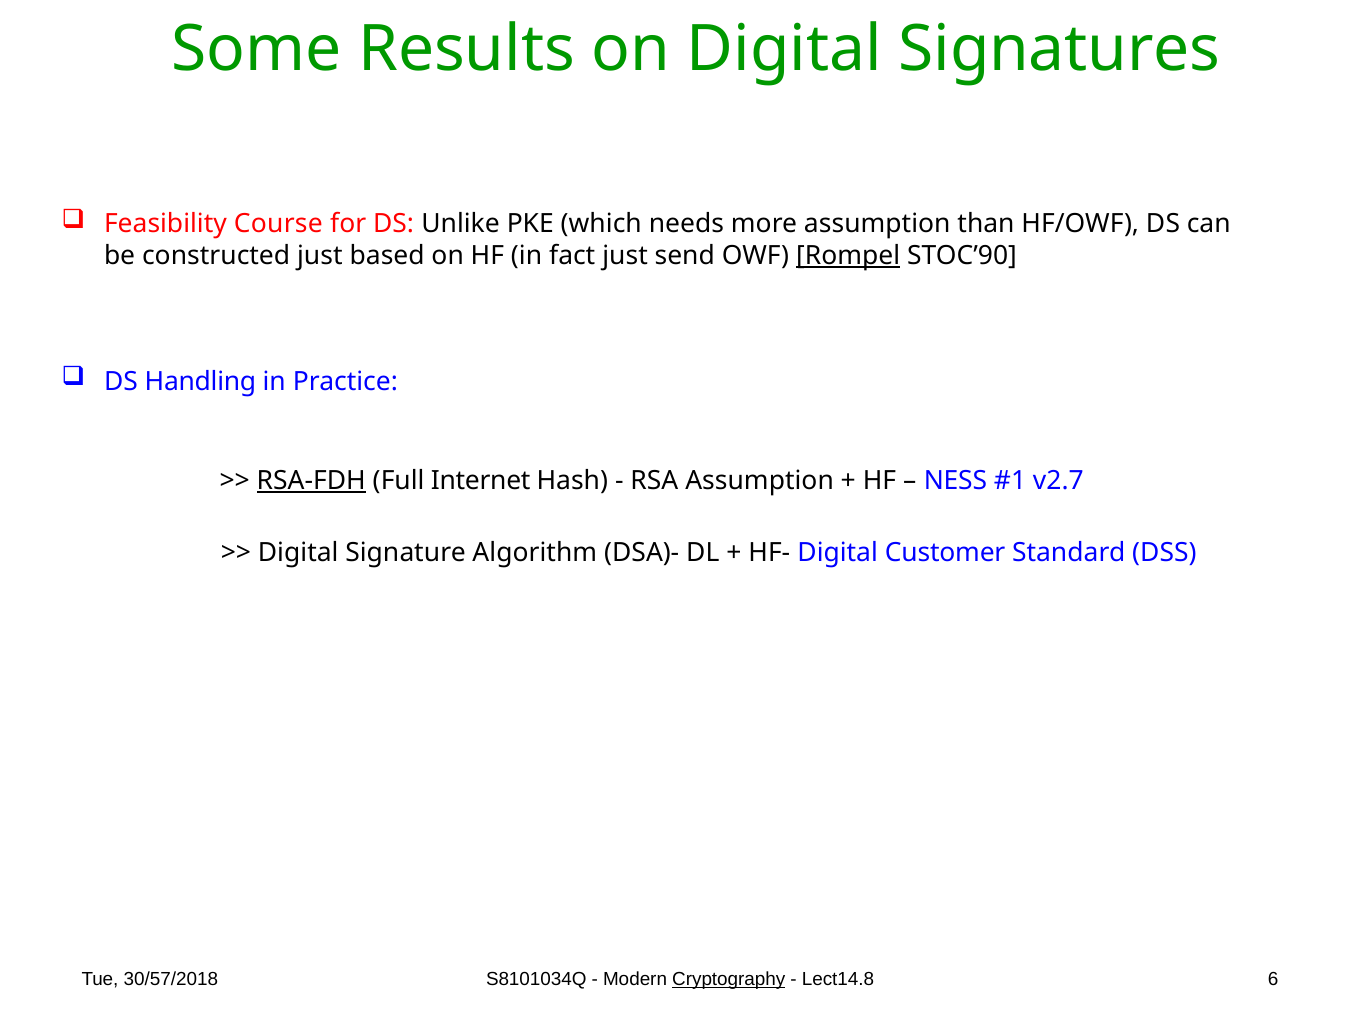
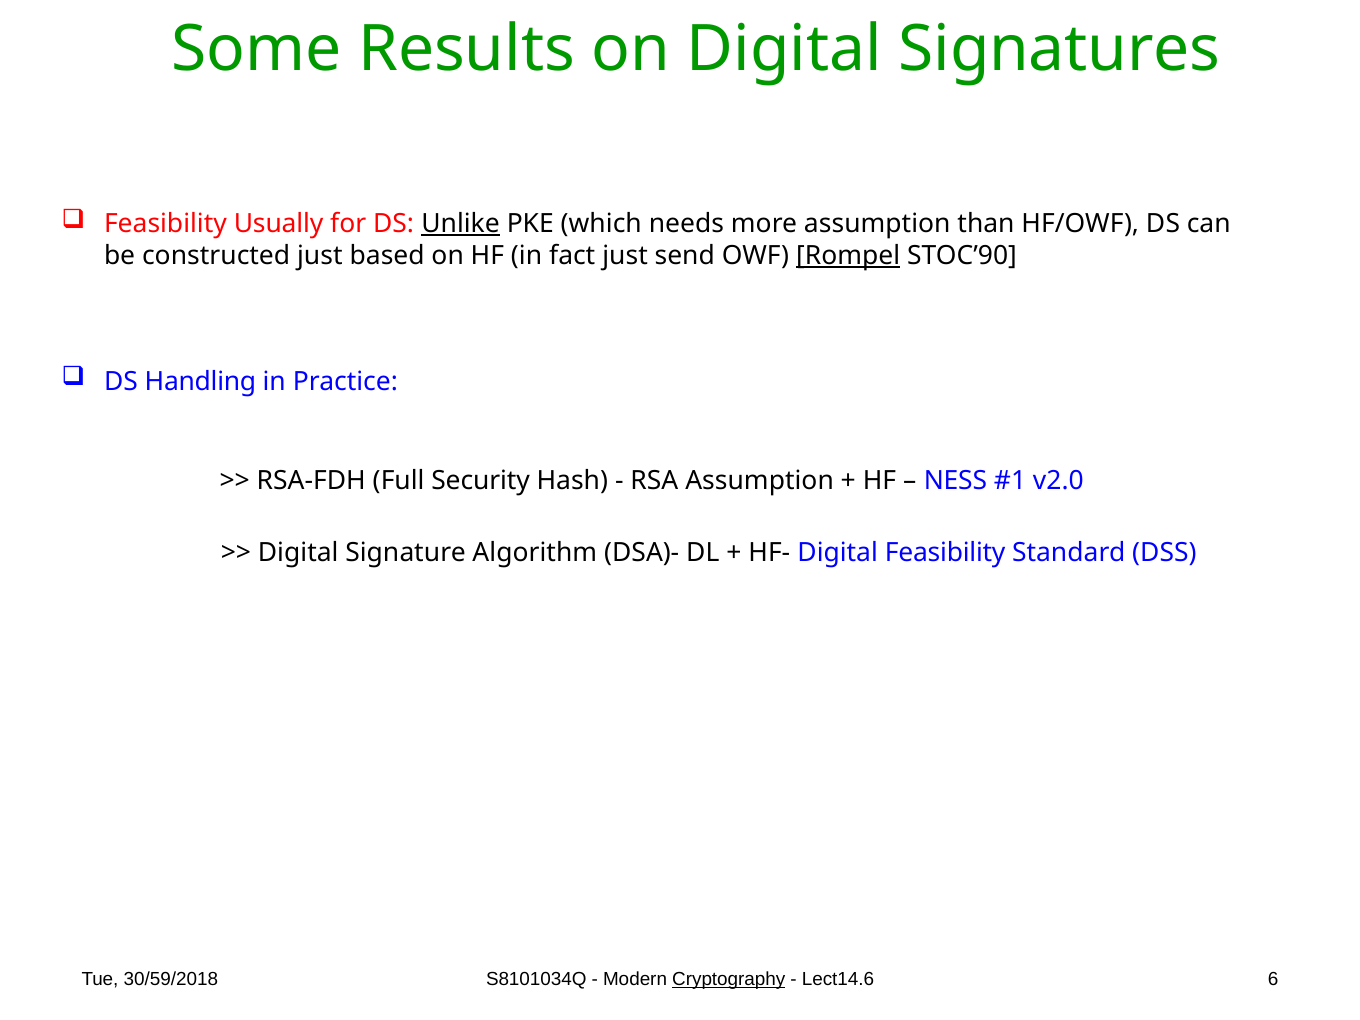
Course: Course -> Usually (279, 224)
Unlike underline: none -> present (461, 224)
RSA-FDH underline: present -> none (311, 481)
Internet: Internet -> Security (481, 481)
v2.7: v2.7 -> v2.0 (1058, 481)
Digital Customer: Customer -> Feasibility (945, 553)
30/57/2018: 30/57/2018 -> 30/59/2018 (171, 979)
Lect14.8: Lect14.8 -> Lect14.6 (838, 979)
